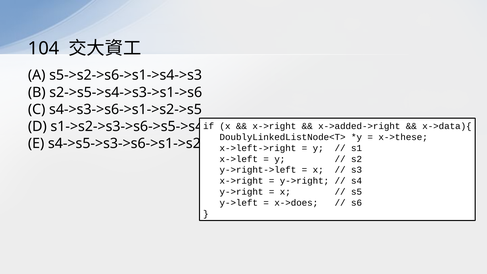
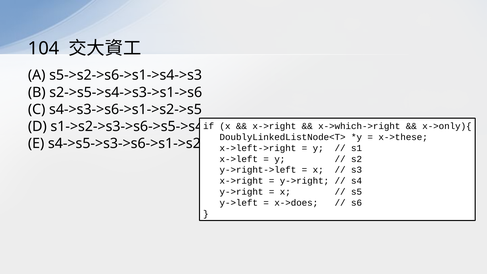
x->added->right: x->added->right -> x->which->right (359, 126)
x->data){: x->data){ -> x->only){ (447, 126)
